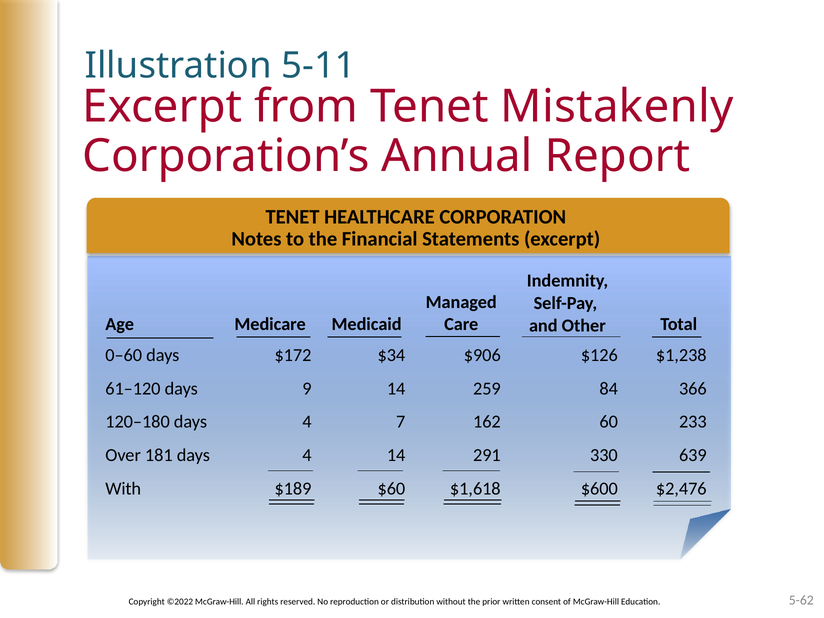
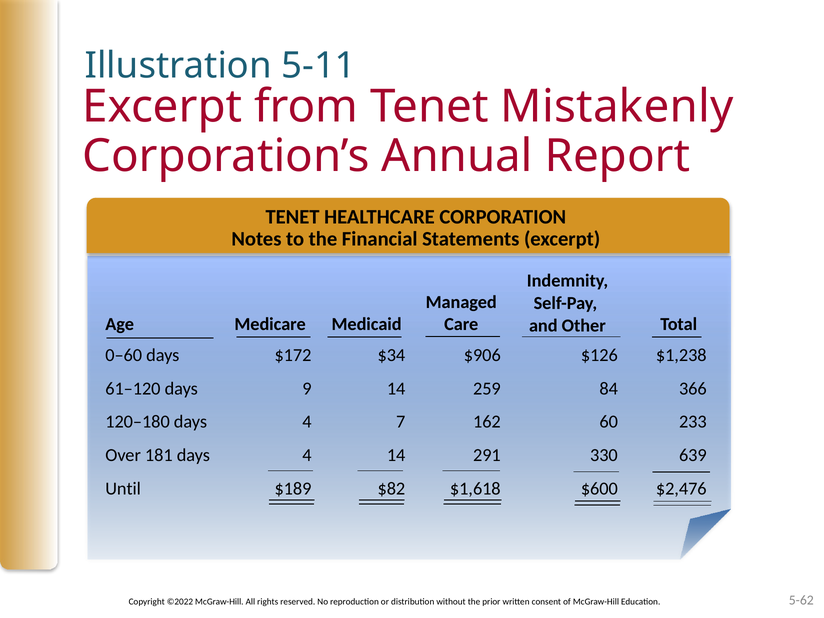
With: With -> Until (123, 489)
$60: $60 -> $82 (391, 489)
